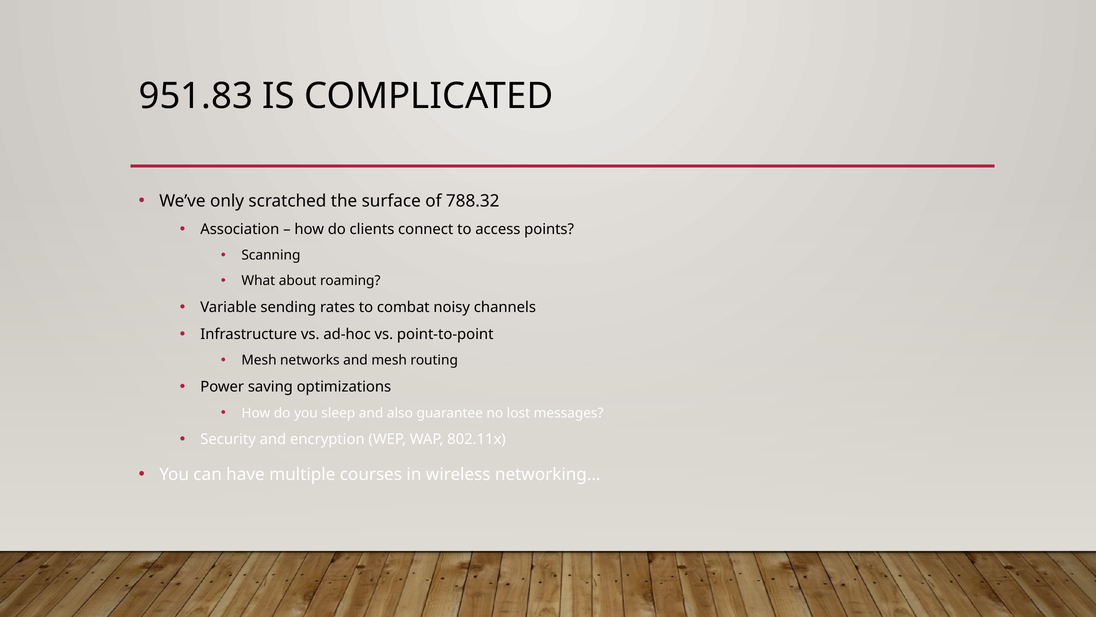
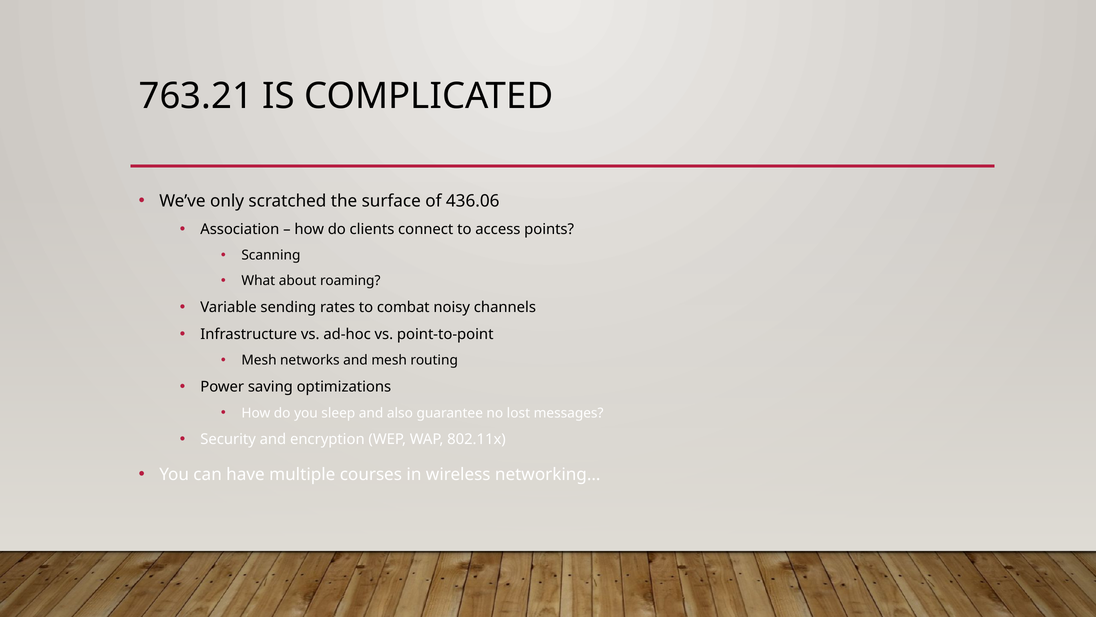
951.83: 951.83 -> 763.21 (196, 96)
788.32: 788.32 -> 436.06 (473, 201)
